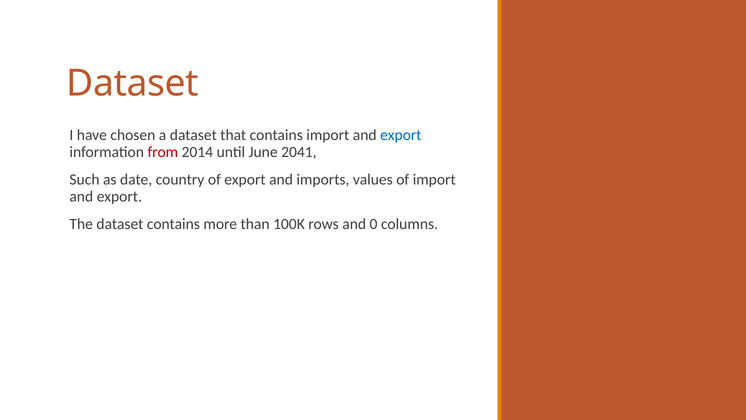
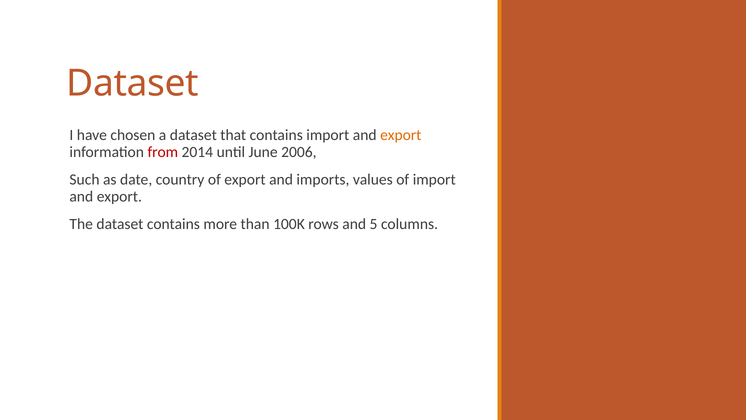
export colour: blue -> orange (401, 135)
2041: 2041 -> 2006 (299, 152)
0: 0 -> 5 (374, 224)
